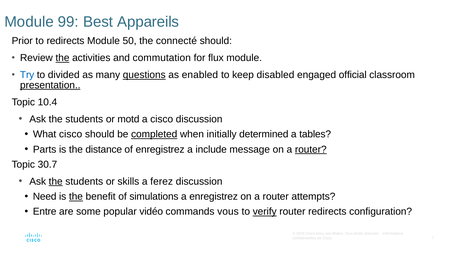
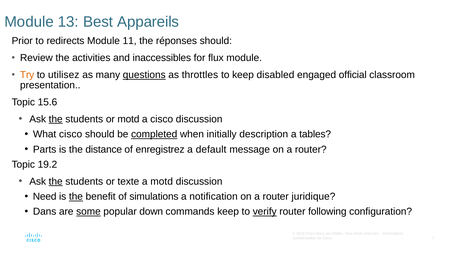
99: 99 -> 13 (68, 22)
50: 50 -> 11 (130, 41)
connecté: connecté -> réponses (176, 41)
the underline: present -> none (62, 58)
commutation: commutation -> inaccessibles (162, 58)
Try colour: blue -> orange (27, 75)
divided: divided -> utilisez (64, 75)
enabled: enabled -> throttles (200, 75)
presentation underline: present -> none (50, 85)
10.4: 10.4 -> 15.6 (47, 102)
the underline: none -> present (56, 119)
determined: determined -> description (264, 134)
include: include -> default (211, 149)
router underline: present -> none (311, 149)
30.7: 30.7 -> 19.2 (47, 164)
skills: skills -> texte (128, 181)
a ferez: ferez -> motd (162, 181)
a enregistrez: enregistrez -> notification (214, 196)
attempts: attempts -> juridique (313, 196)
Entre: Entre -> Dans (45, 211)
some underline: none -> present (88, 211)
vidéo: vidéo -> down (151, 211)
commands vous: vous -> keep (228, 211)
router redirects: redirects -> following (327, 211)
